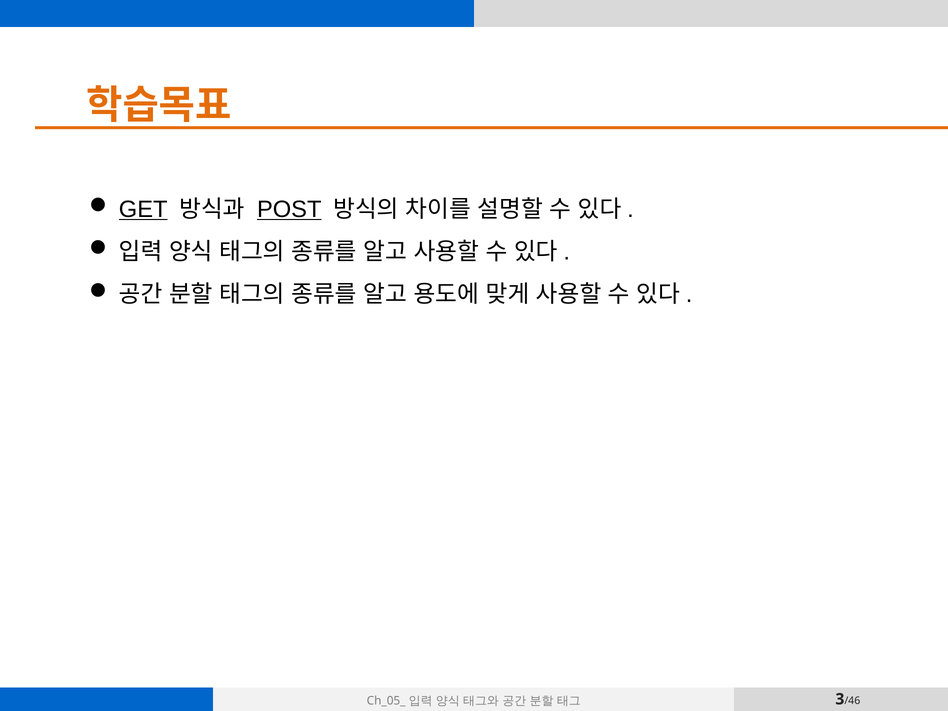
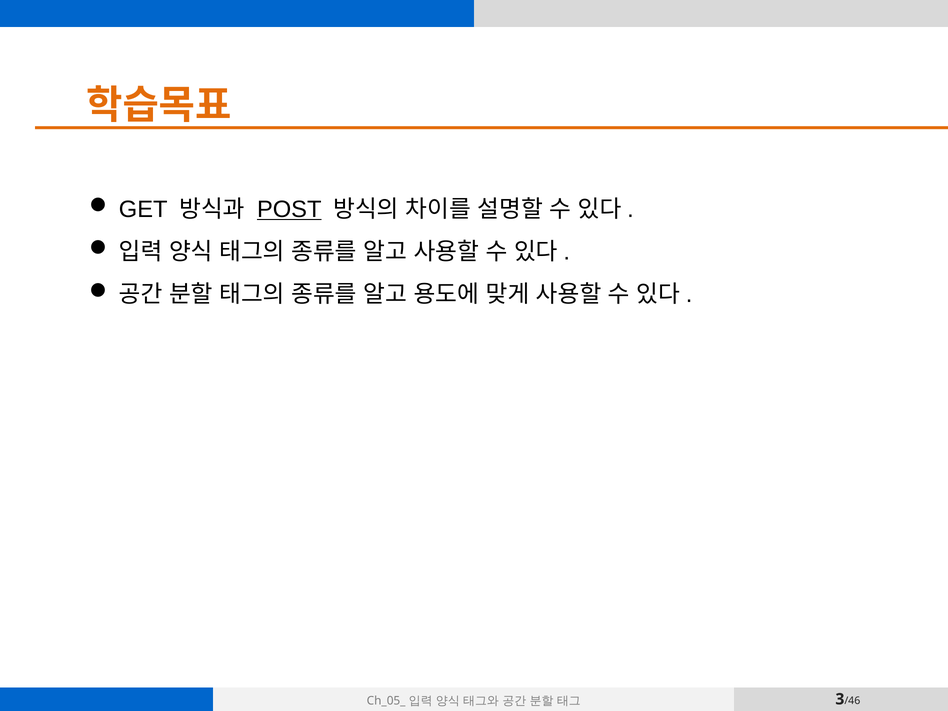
GET underline: present -> none (143, 209)
